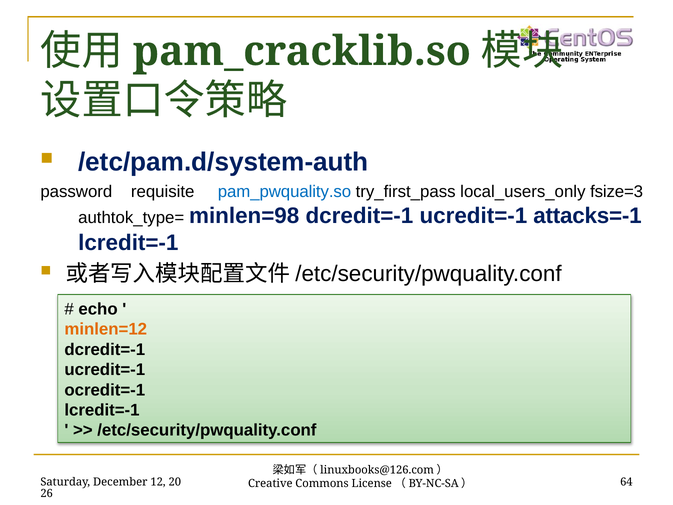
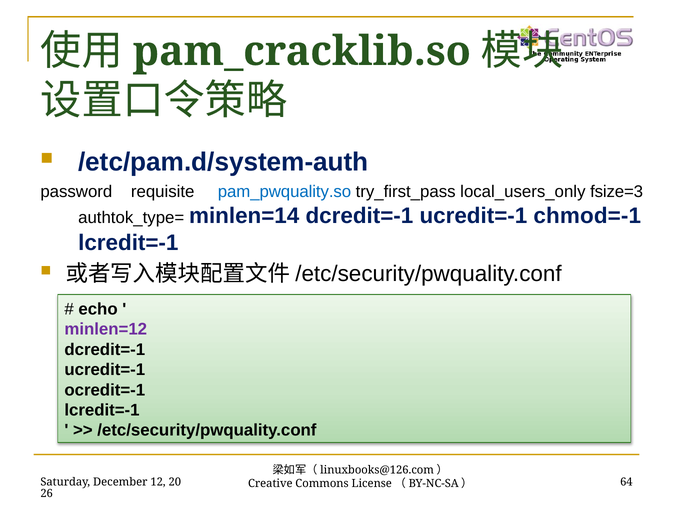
minlen=98: minlen=98 -> minlen=14 (244, 216)
attacks=-1: attacks=-1 -> chmod=-1 (587, 216)
minlen=12 colour: orange -> purple (106, 329)
